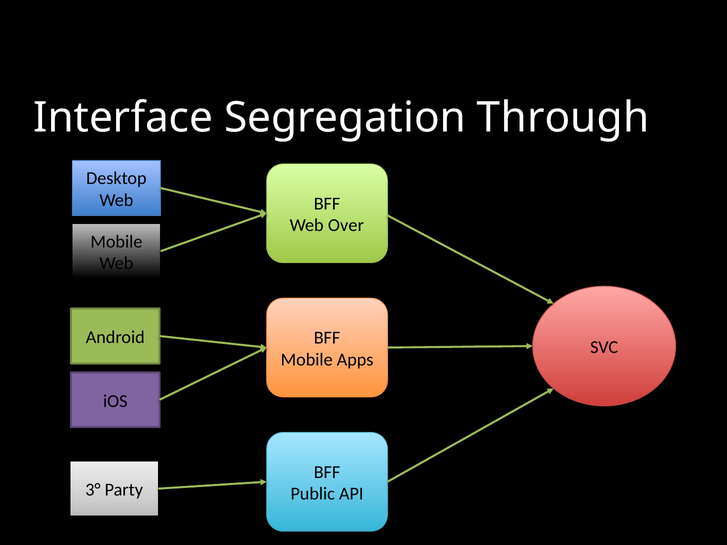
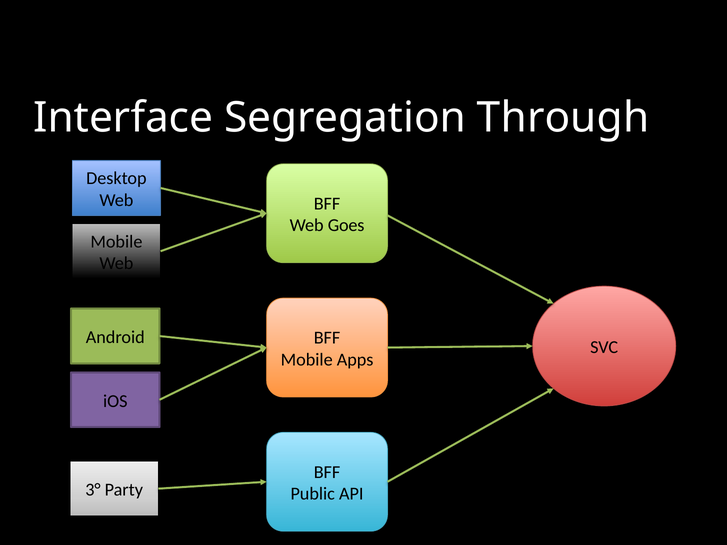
Over: Over -> Goes (346, 226)
